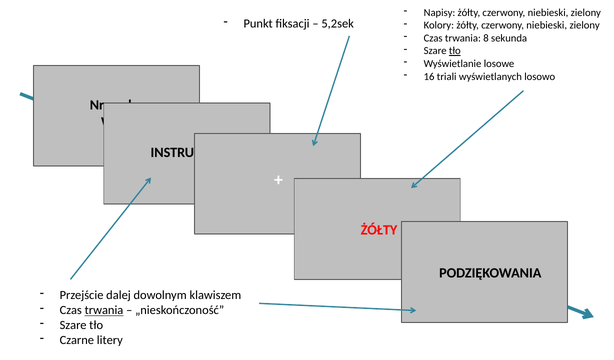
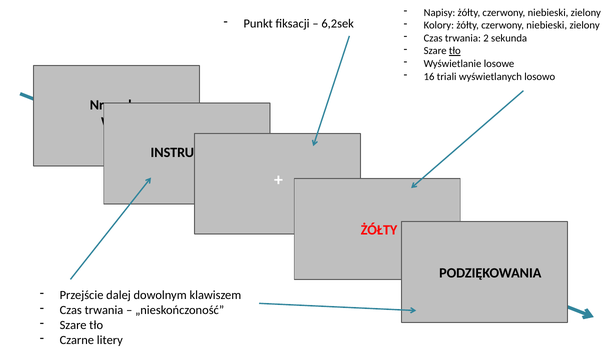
5,2sek: 5,2sek -> 6,2sek (338, 23)
8: 8 -> 2 (486, 38)
trwania underline: present -> none (104, 310)
